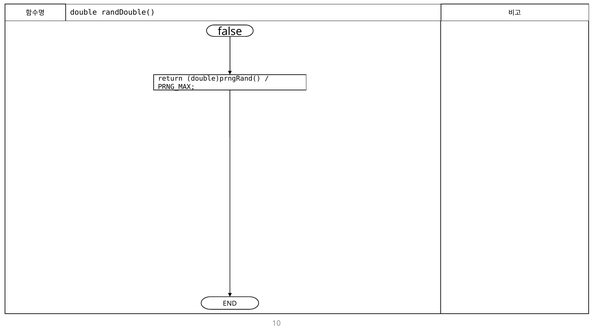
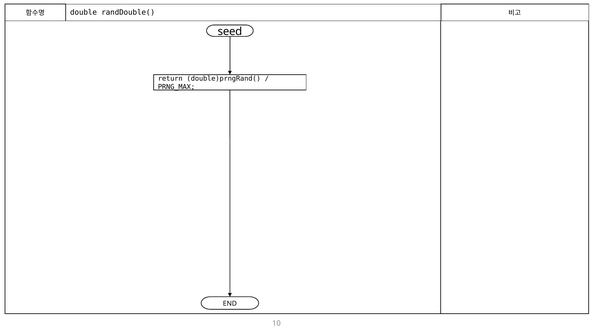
false: false -> seed (230, 31)
